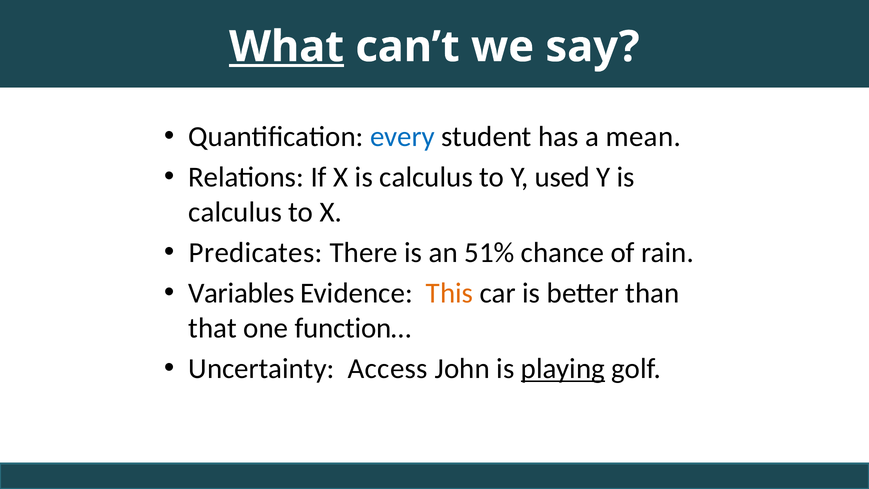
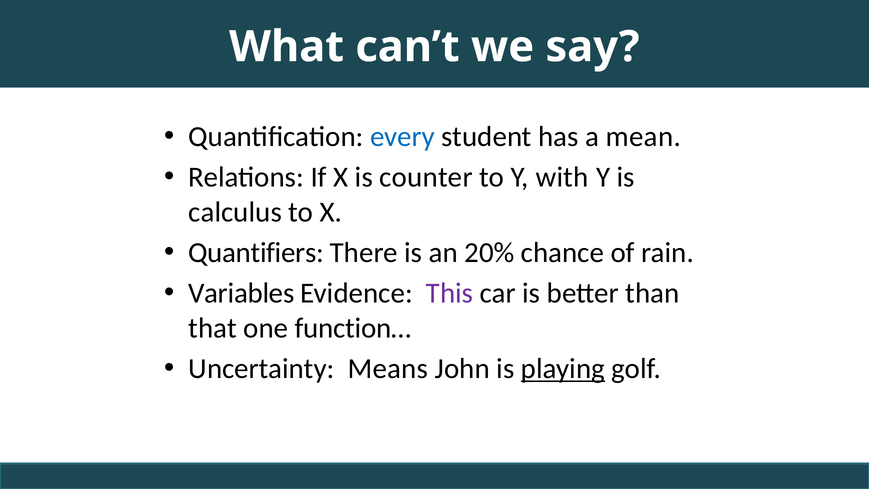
What underline: present -> none (287, 47)
X is calculus: calculus -> counter (426, 177)
used: used -> with (562, 177)
Predicates: Predicates -> Quantifiers (256, 253)
51%: 51% -> 20% (489, 253)
This colour: orange -> purple (450, 293)
Access: Access -> Means (388, 369)
